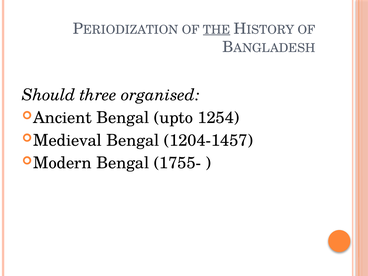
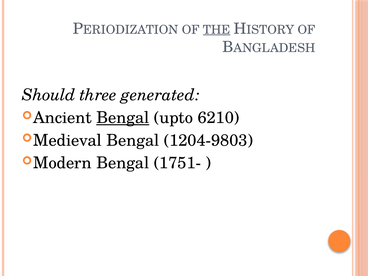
organised: organised -> generated (160, 95)
Bengal underline: none -> present (123, 118)
1254: 1254 -> 6210 (218, 118)
1204-1457: 1204-1457 -> 1204-9803 (208, 140)
1755-: 1755- -> 1751- (177, 163)
